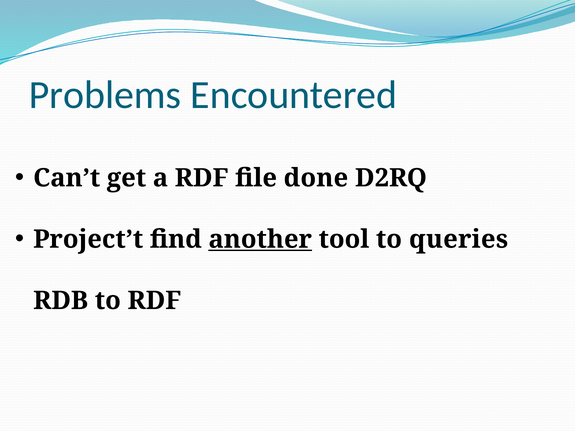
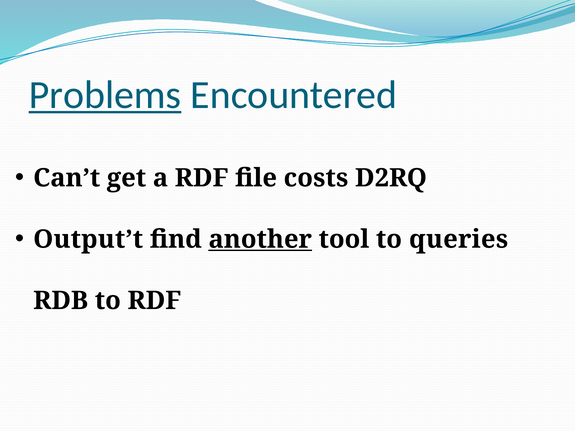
Problems underline: none -> present (105, 95)
done: done -> costs (316, 178)
Project’t: Project’t -> Output’t (88, 239)
